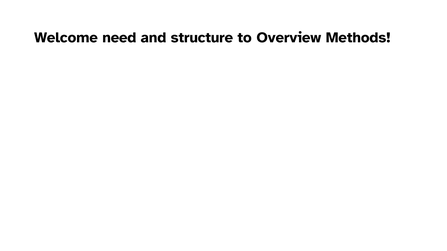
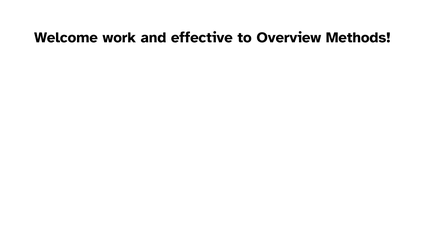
need: need -> work (119, 38)
structure: structure -> effective (202, 38)
